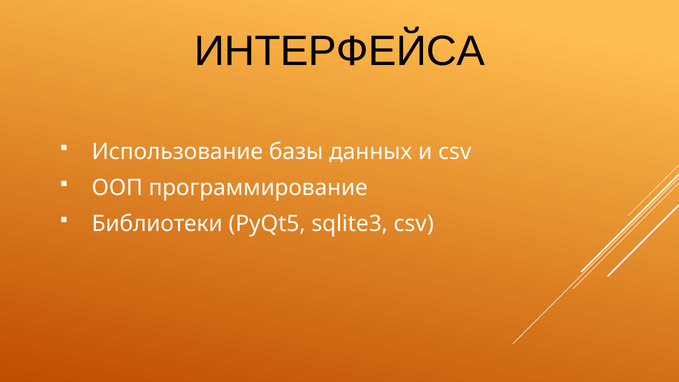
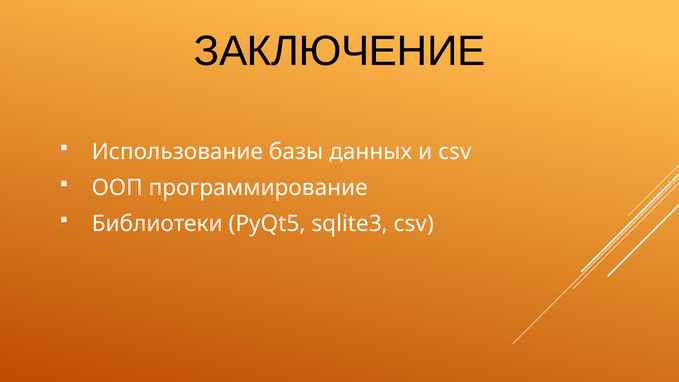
ИНТЕРФЕЙСА: ИНТЕРФЕЙСА -> ЗАКЛЮЧЕНИЕ (340, 51)
